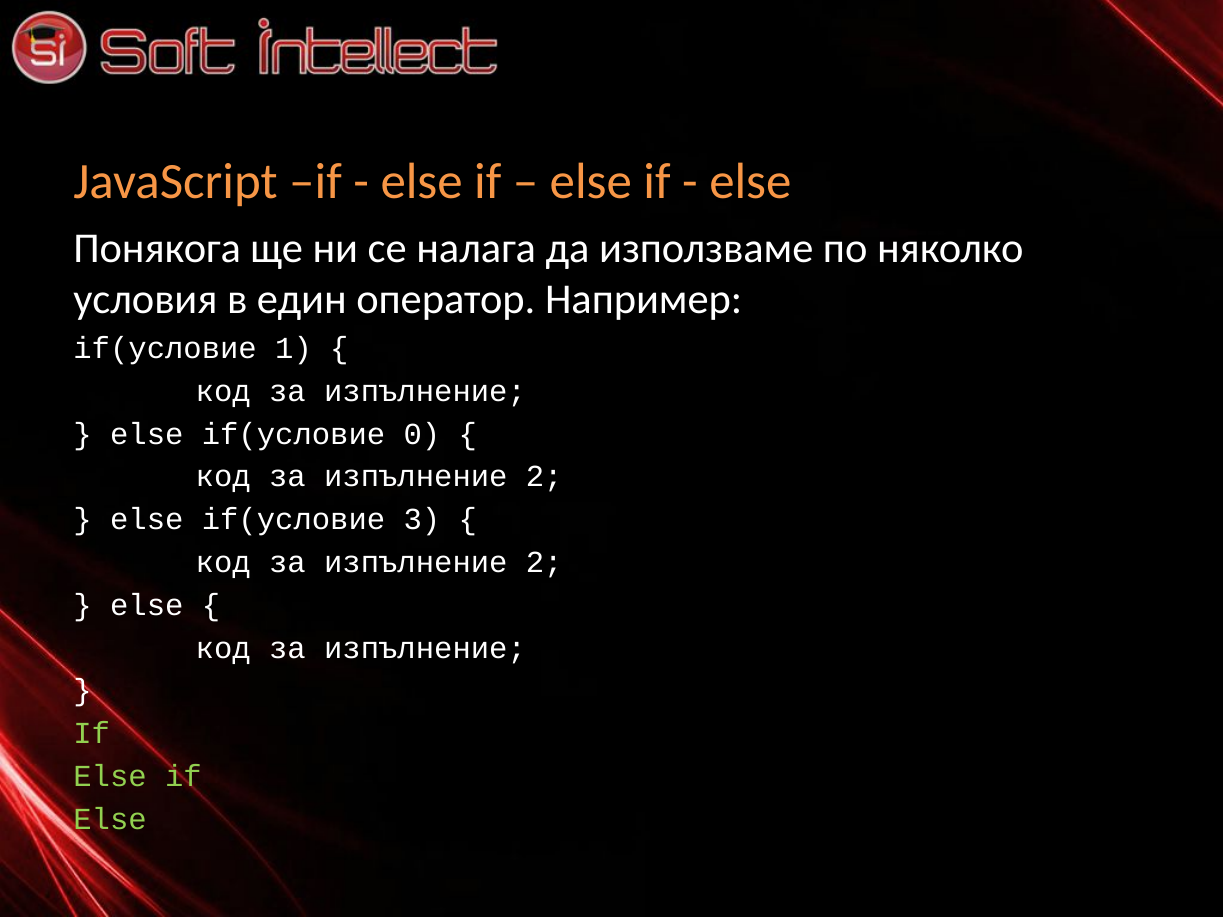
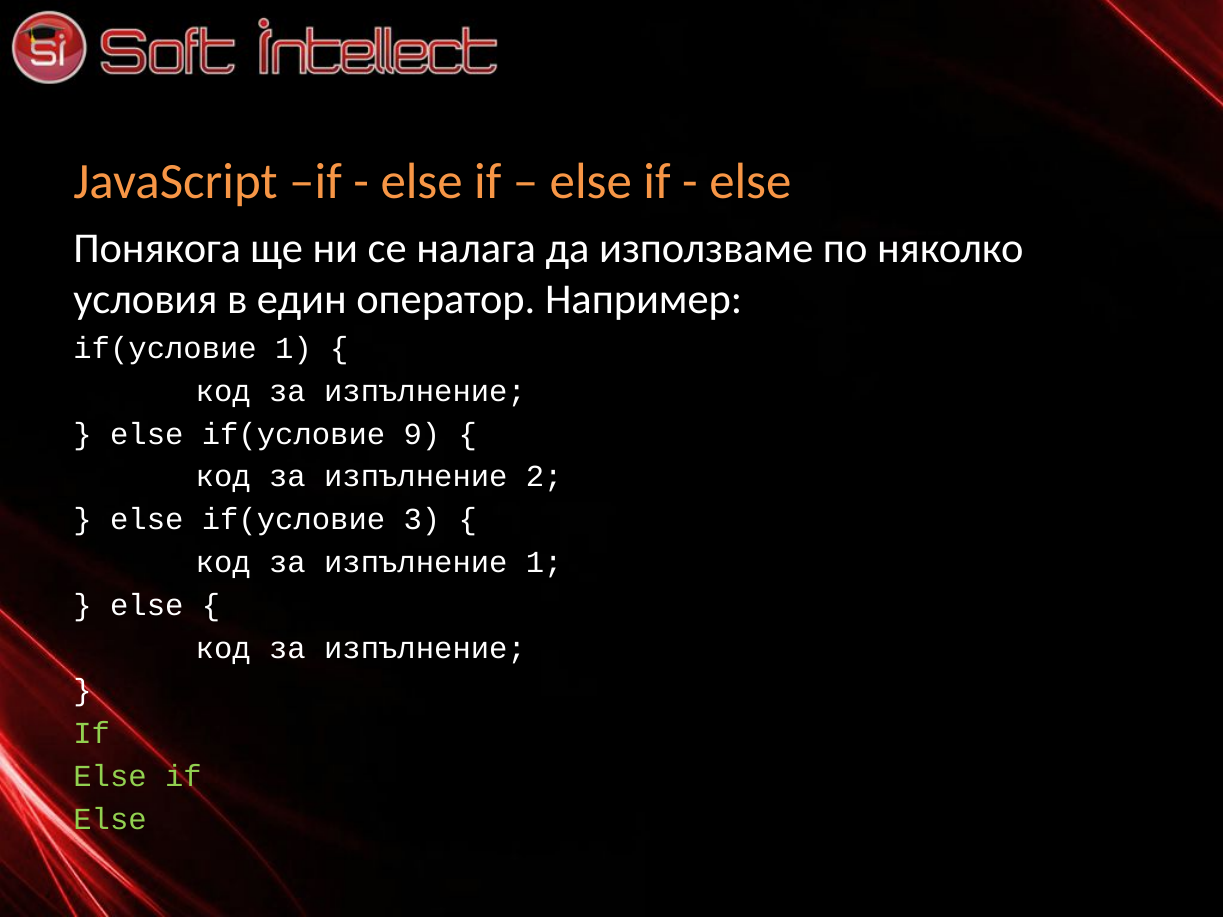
0: 0 -> 9 (422, 434)
2: 2 -> 1 (544, 563)
